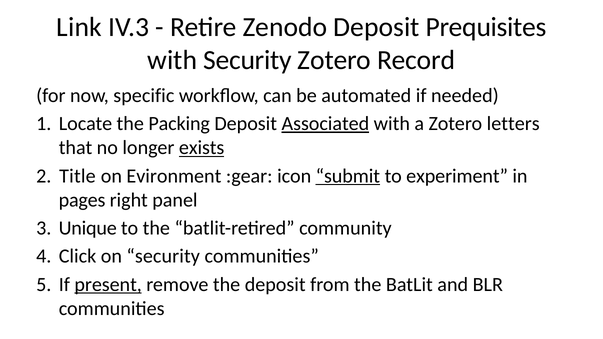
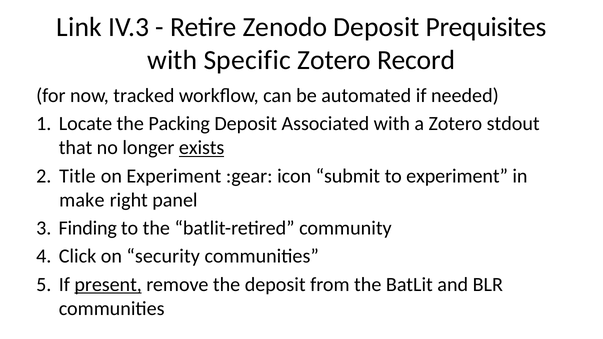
with Security: Security -> Specific (247, 60)
specific: specific -> tracked (144, 96)
Associated underline: present -> none (325, 124)
letters: letters -> stdout (513, 124)
on Evironment: Evironment -> Experiment (174, 176)
submit underline: present -> none (348, 176)
pages: pages -> make (82, 200)
Unique: Unique -> Finding (88, 228)
